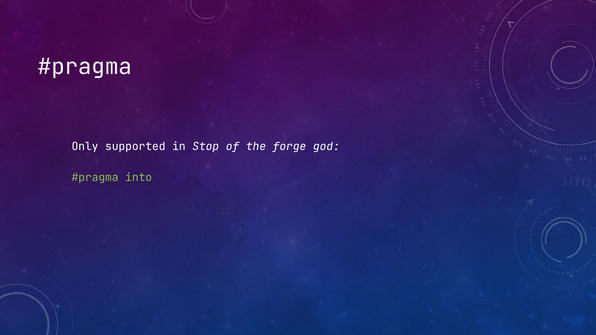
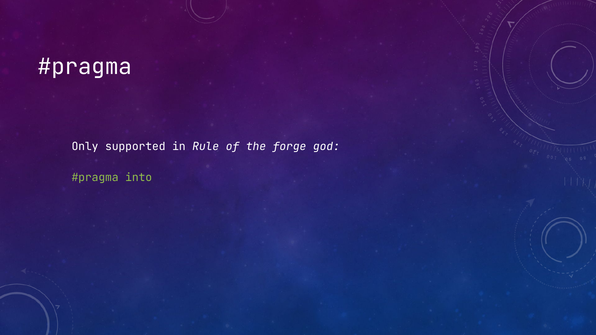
Stop: Stop -> Rule (206, 147)
